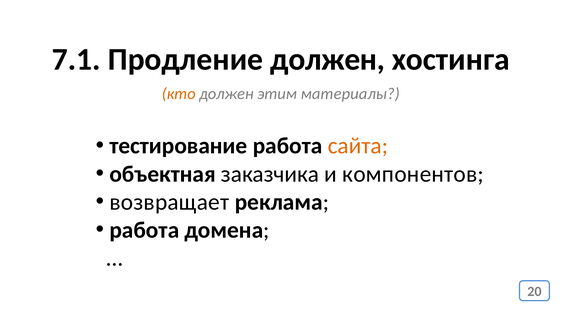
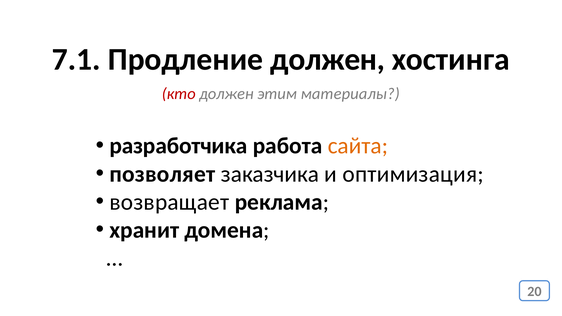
кто colour: orange -> red (179, 94)
тестирование: тестирование -> разработчика (178, 146)
объектная: объектная -> позволяет (162, 174)
компонентов: компонентов -> оптимизация (413, 174)
работа: работа -> хранит (144, 230)
